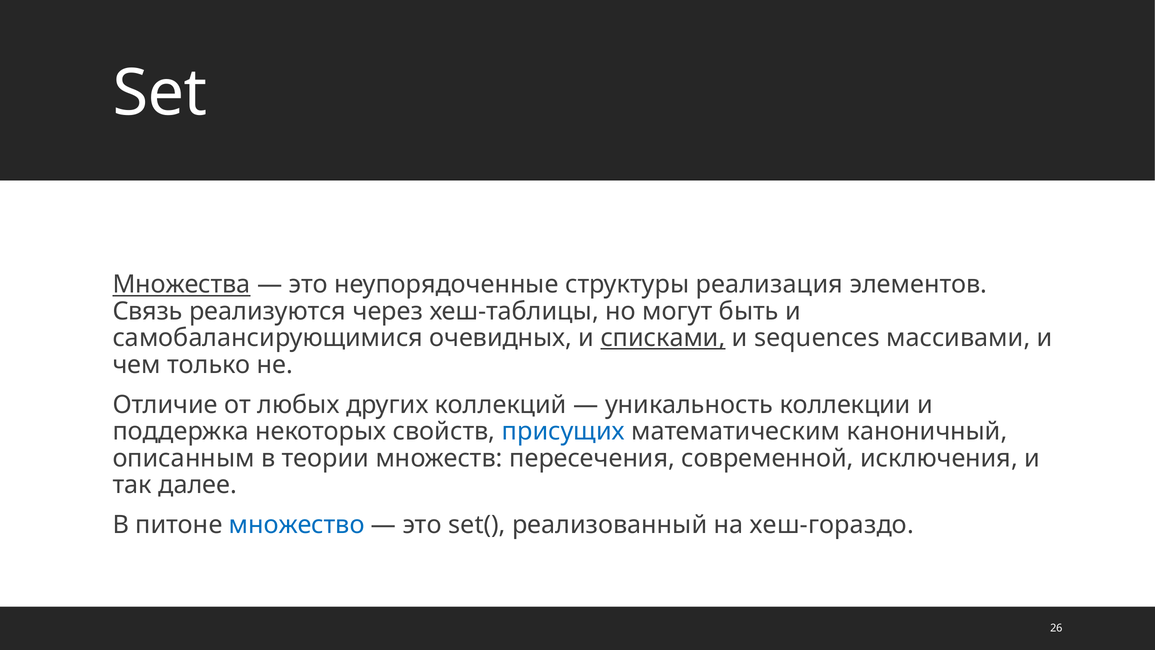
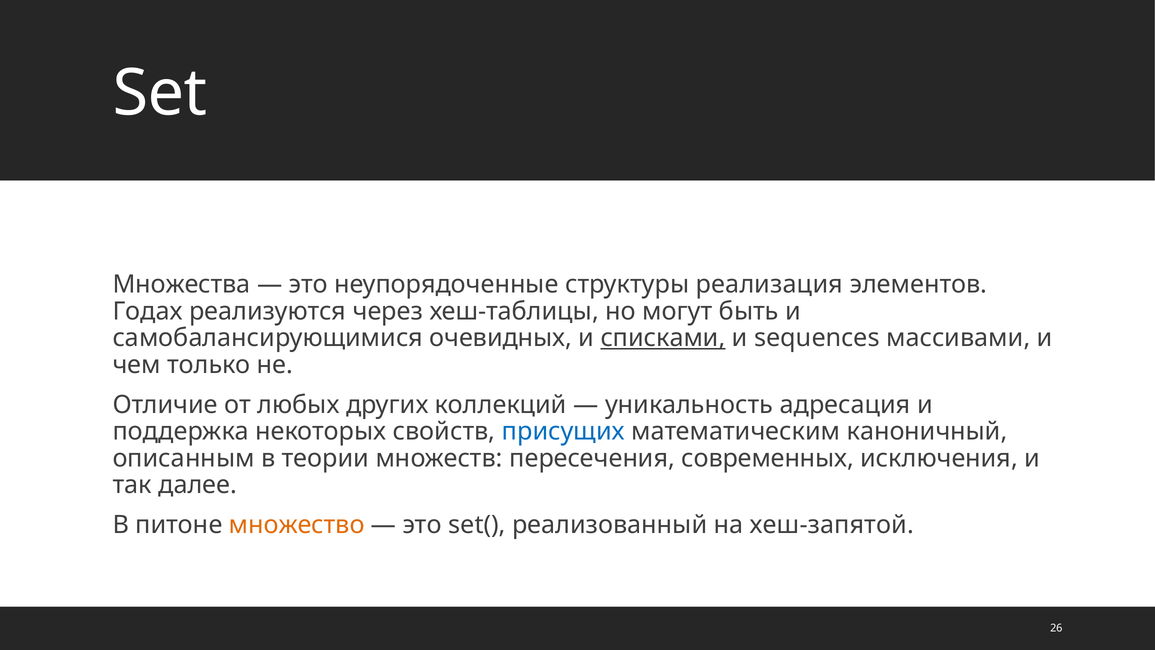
Множества underline: present -> none (182, 285)
Связь: Связь -> Годах (148, 311)
коллекции: коллекции -> адресация (845, 405)
современной: современной -> современных (768, 458)
множество colour: blue -> orange (297, 525)
хеш-гораздо: хеш-гораздо -> хеш-запятой (832, 525)
